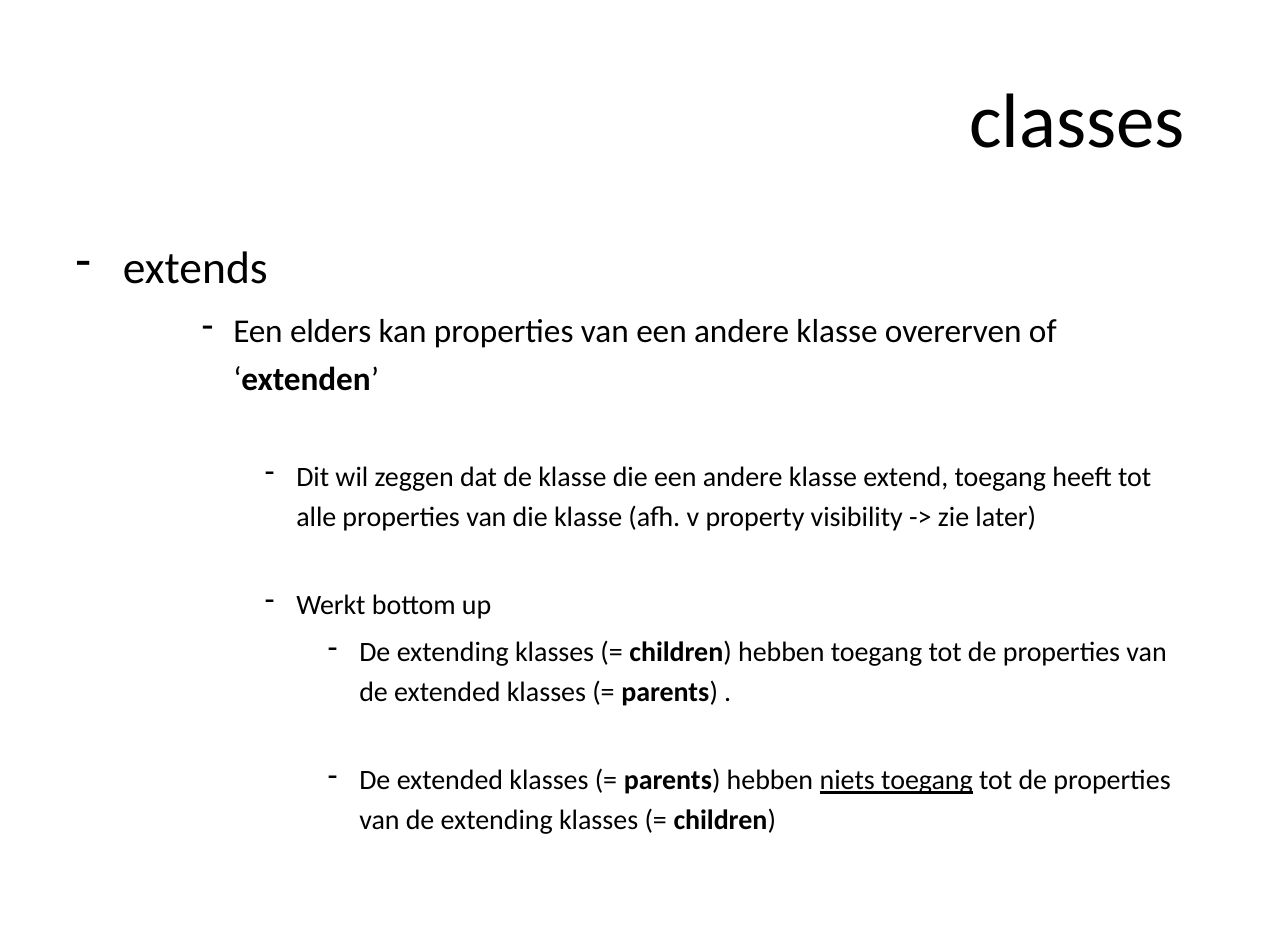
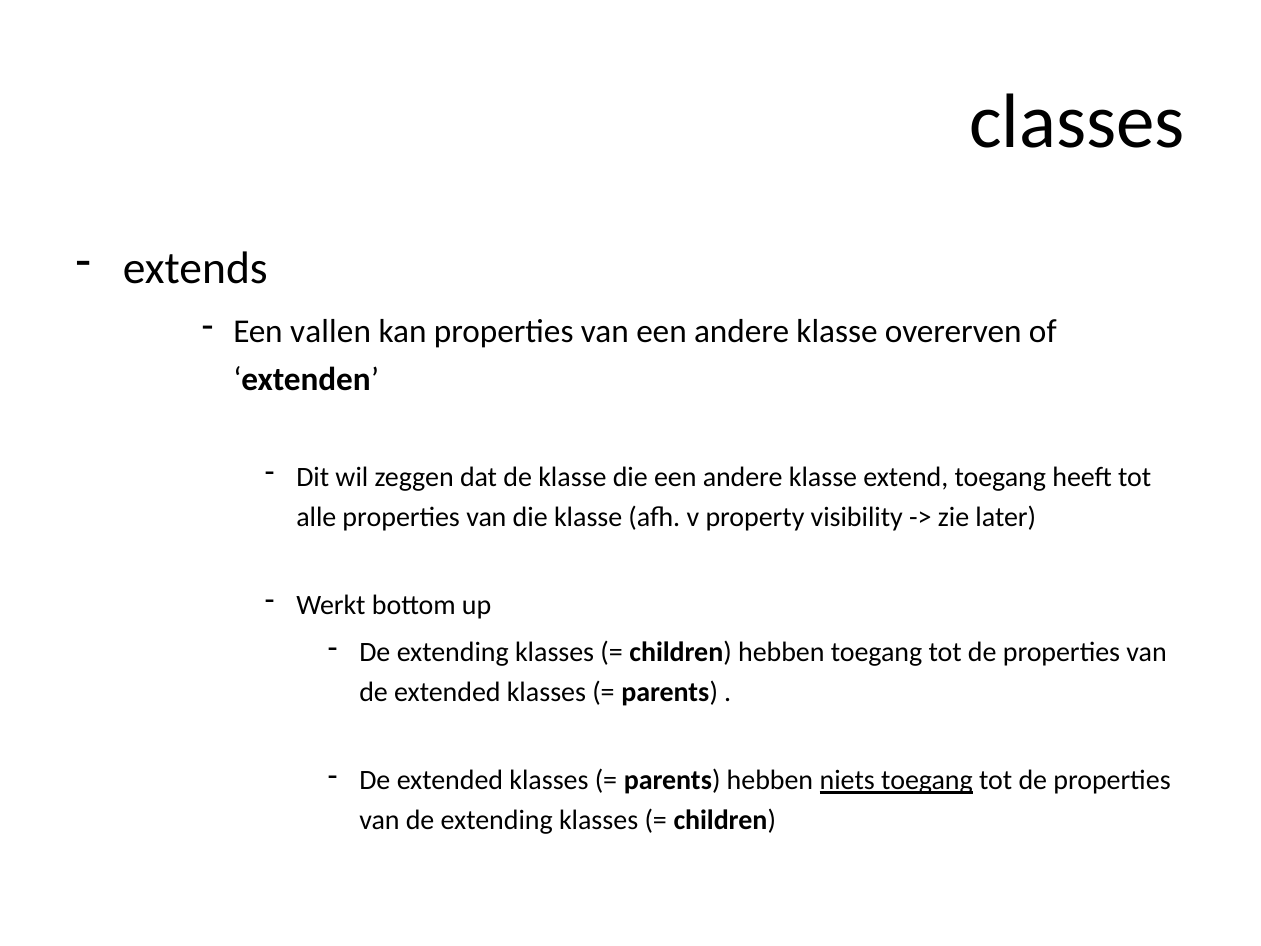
elders: elders -> vallen (331, 331)
